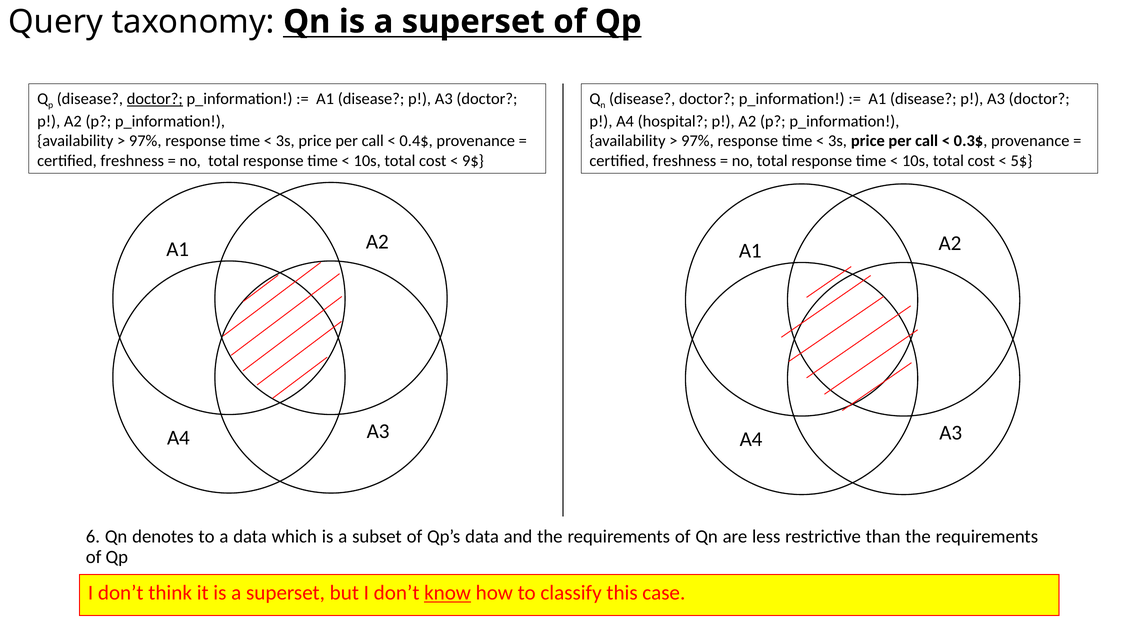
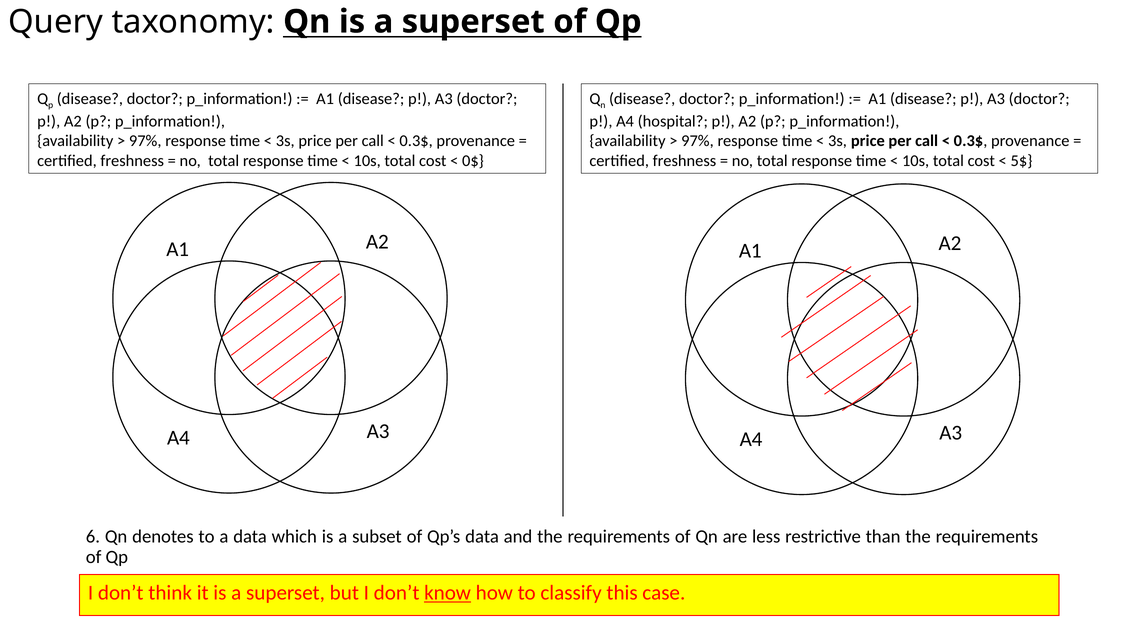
doctor underline: present -> none (155, 99)
0.4$: 0.4$ -> 0.3$ (416, 141)
9$: 9$ -> 0$ (473, 161)
